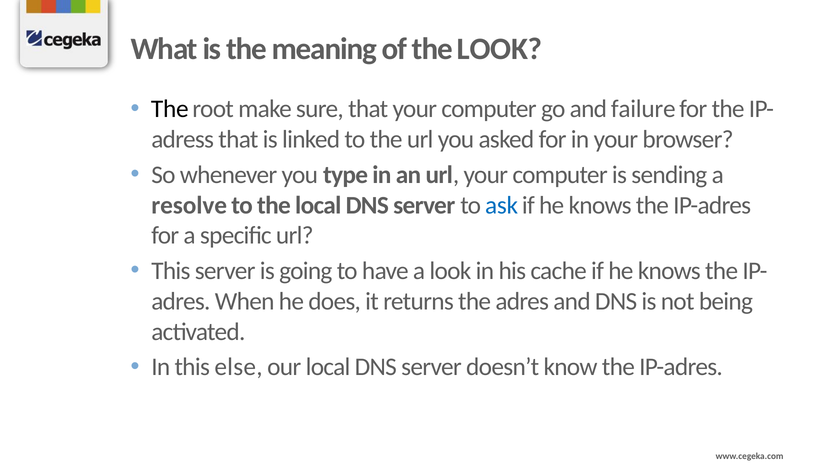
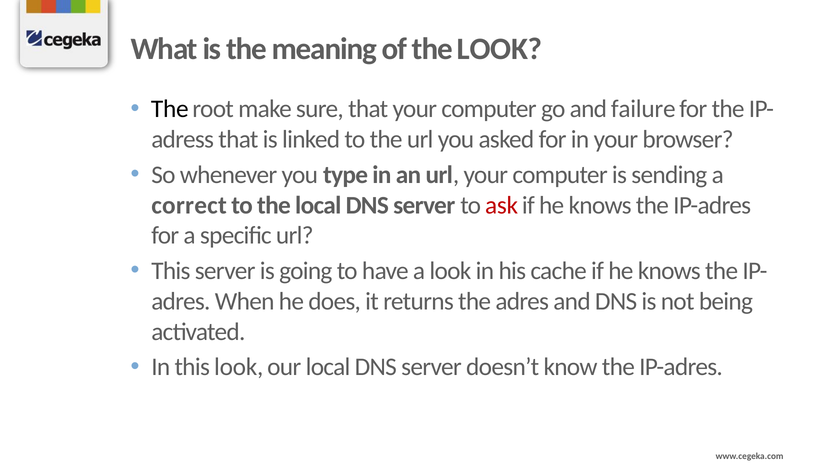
resolve: resolve -> correct (189, 205)
ask colour: blue -> red (502, 205)
this else: else -> look (239, 367)
